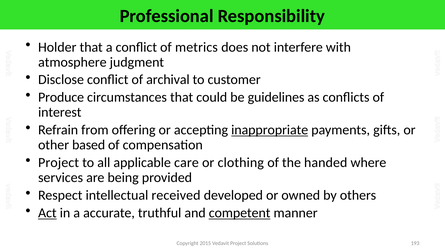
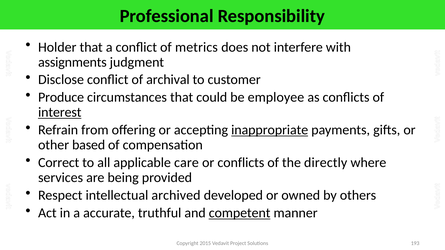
atmosphere: atmosphere -> assignments (72, 62)
guidelines: guidelines -> employee (276, 98)
interest underline: none -> present (60, 113)
Project: Project -> Correct (59, 163)
or clothing: clothing -> conflicts (241, 163)
handed: handed -> directly (326, 163)
received: received -> archived (176, 196)
Act underline: present -> none (47, 213)
